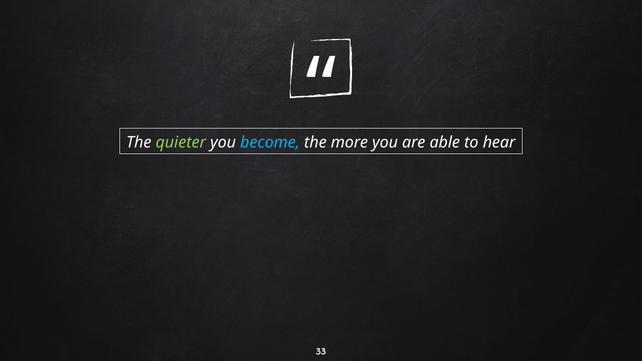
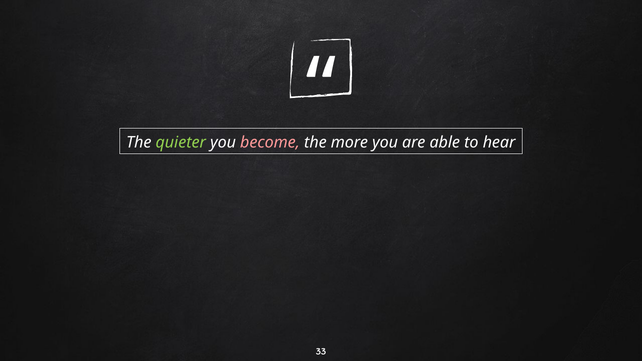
become colour: light blue -> pink (270, 142)
